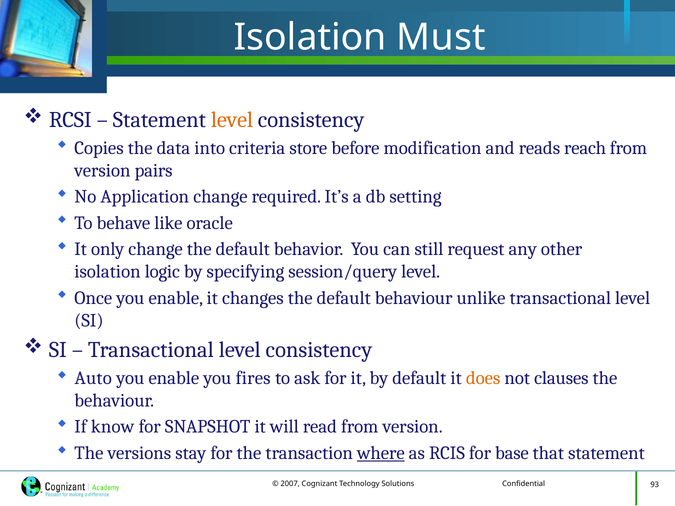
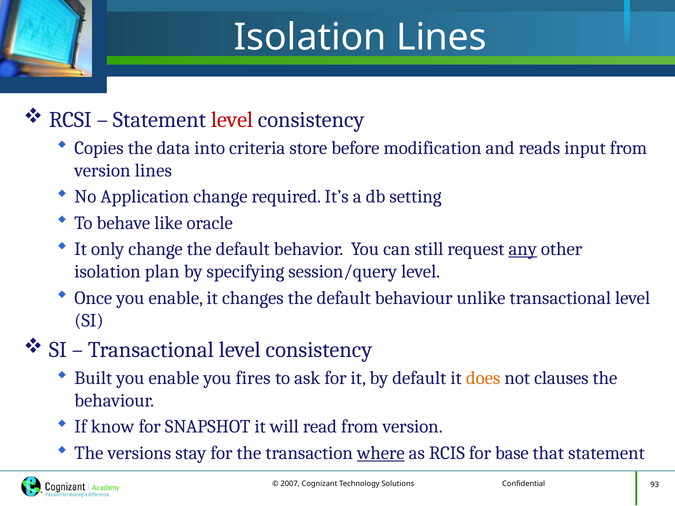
Isolation Must: Must -> Lines (441, 38)
level colour: orange -> red (232, 120)
reach: reach -> input (585, 148)
version pairs: pairs -> lines (153, 170)
any underline: none -> present (523, 249)
logic: logic -> plan (162, 272)
Auto: Auto -> Built (93, 378)
